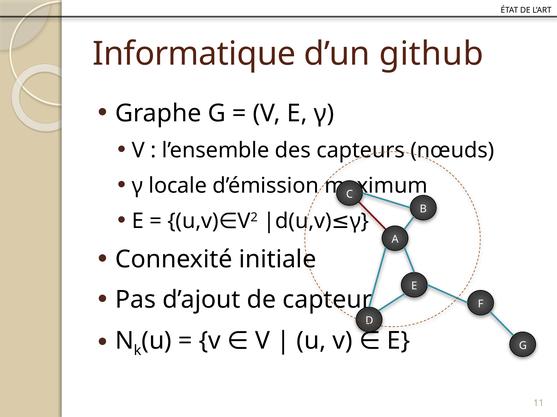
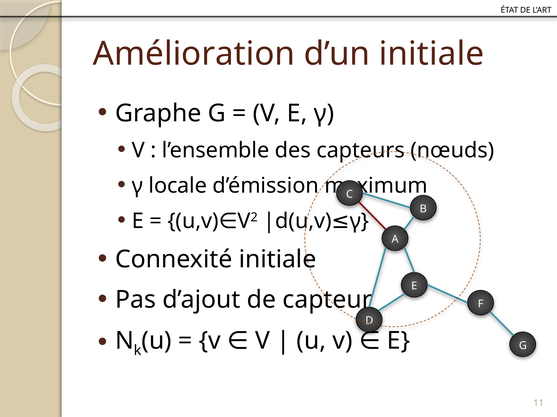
Informatique: Informatique -> Amélioration (194, 54)
d’un github: github -> initiale (432, 54)
